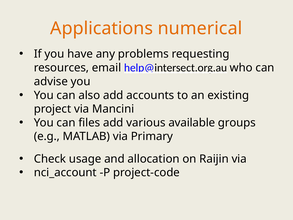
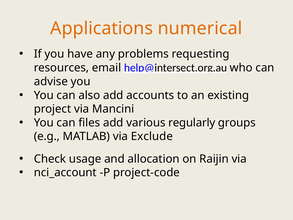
available: available -> regularly (192, 123)
Primary: Primary -> Exclude (152, 136)
